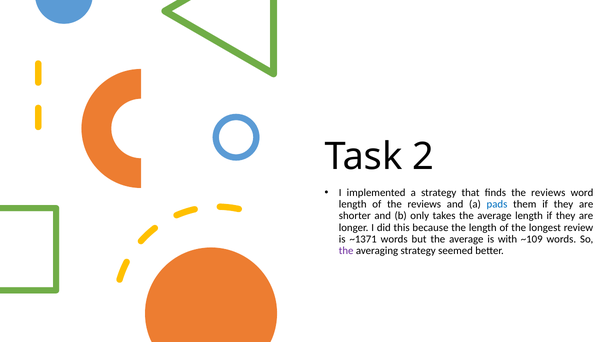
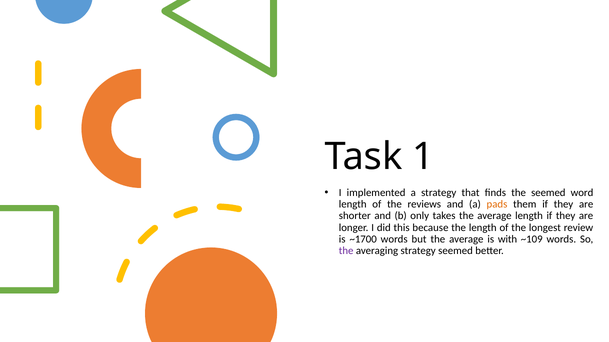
2: 2 -> 1 (423, 157)
finds the reviews: reviews -> seemed (548, 193)
pads colour: blue -> orange (497, 205)
~1371: ~1371 -> ~1700 (363, 240)
